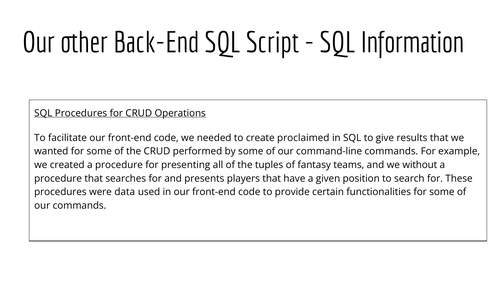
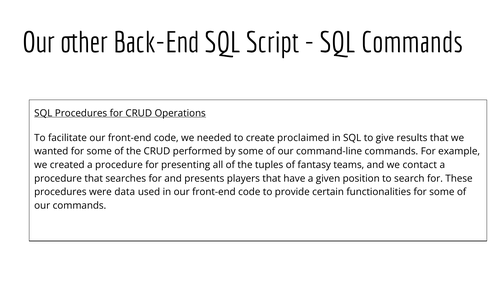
SQL Information: Information -> Commands (412, 43)
without: without -> contact (420, 165)
